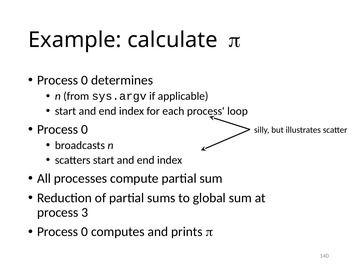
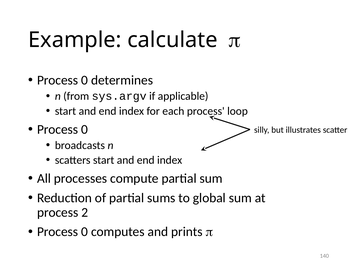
3: 3 -> 2 (85, 212)
